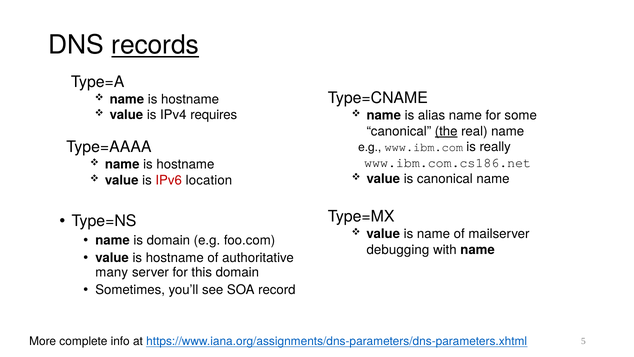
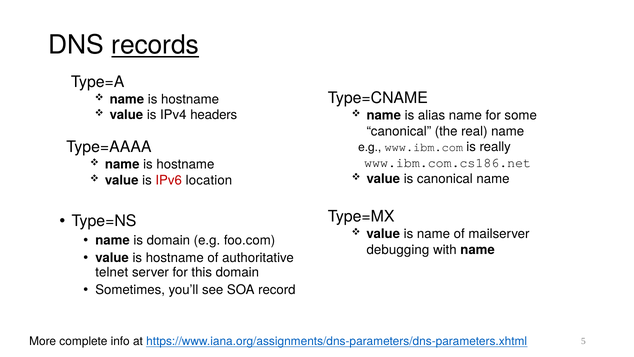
requires: requires -> headers (214, 115)
the underline: present -> none (446, 131)
many: many -> telnet (112, 272)
